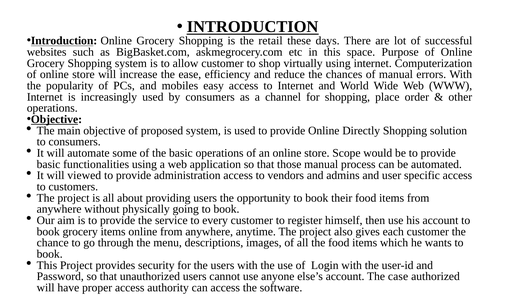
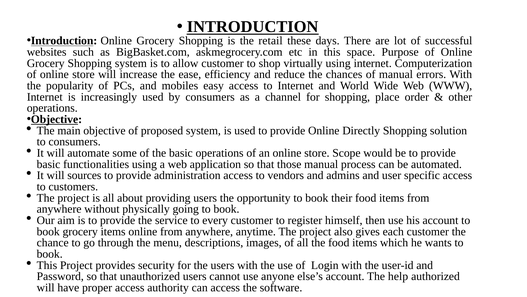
viewed: viewed -> sources (84, 175)
case: case -> help (398, 276)
